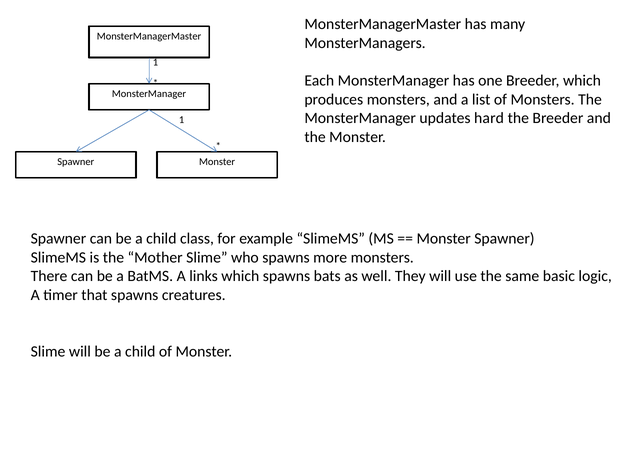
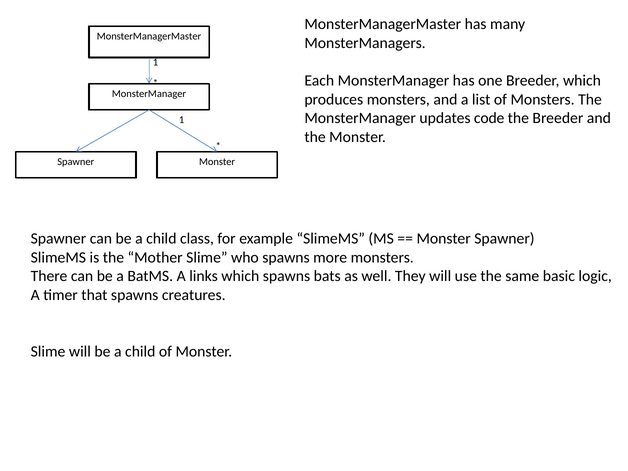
hard: hard -> code (489, 118)
